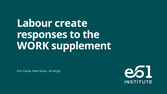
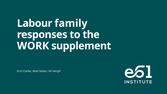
create: create -> family (71, 23)
